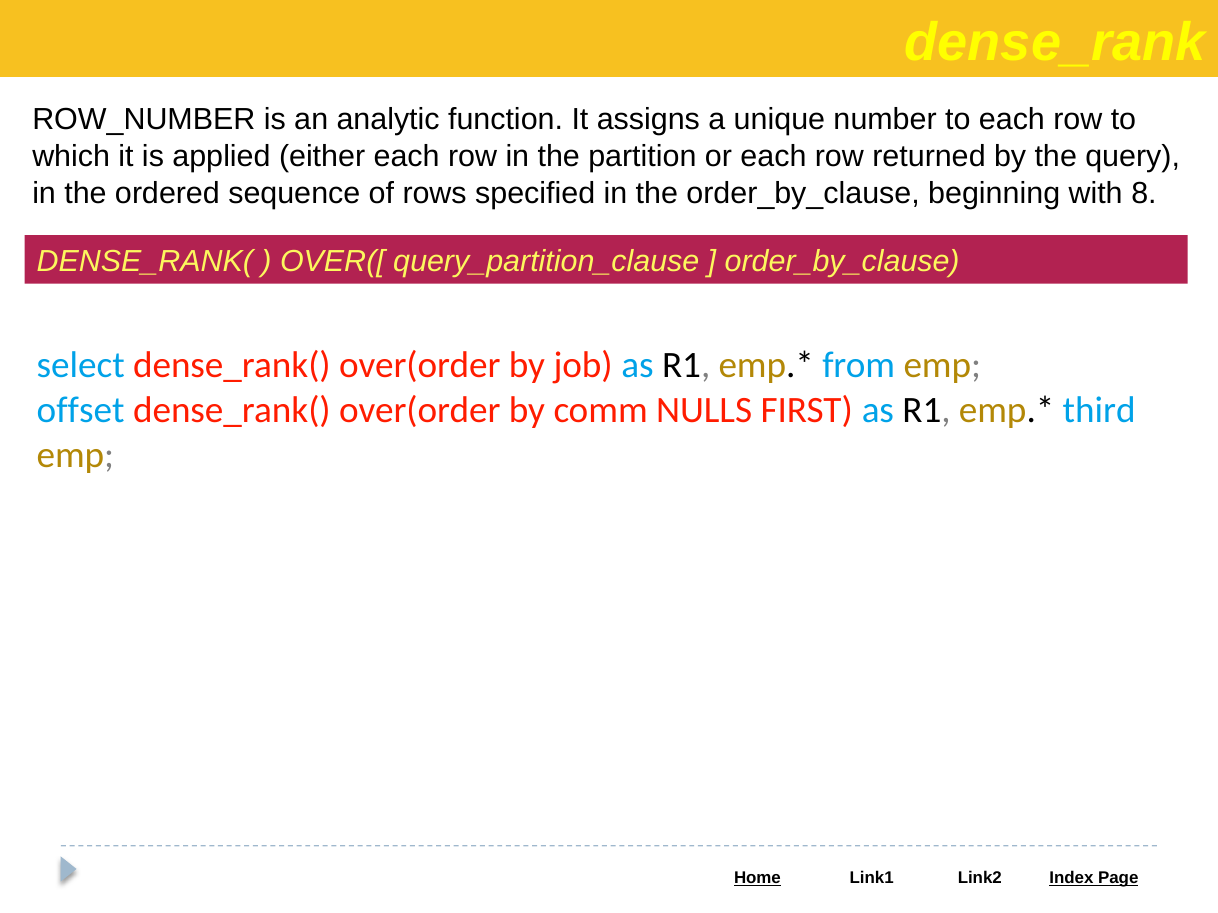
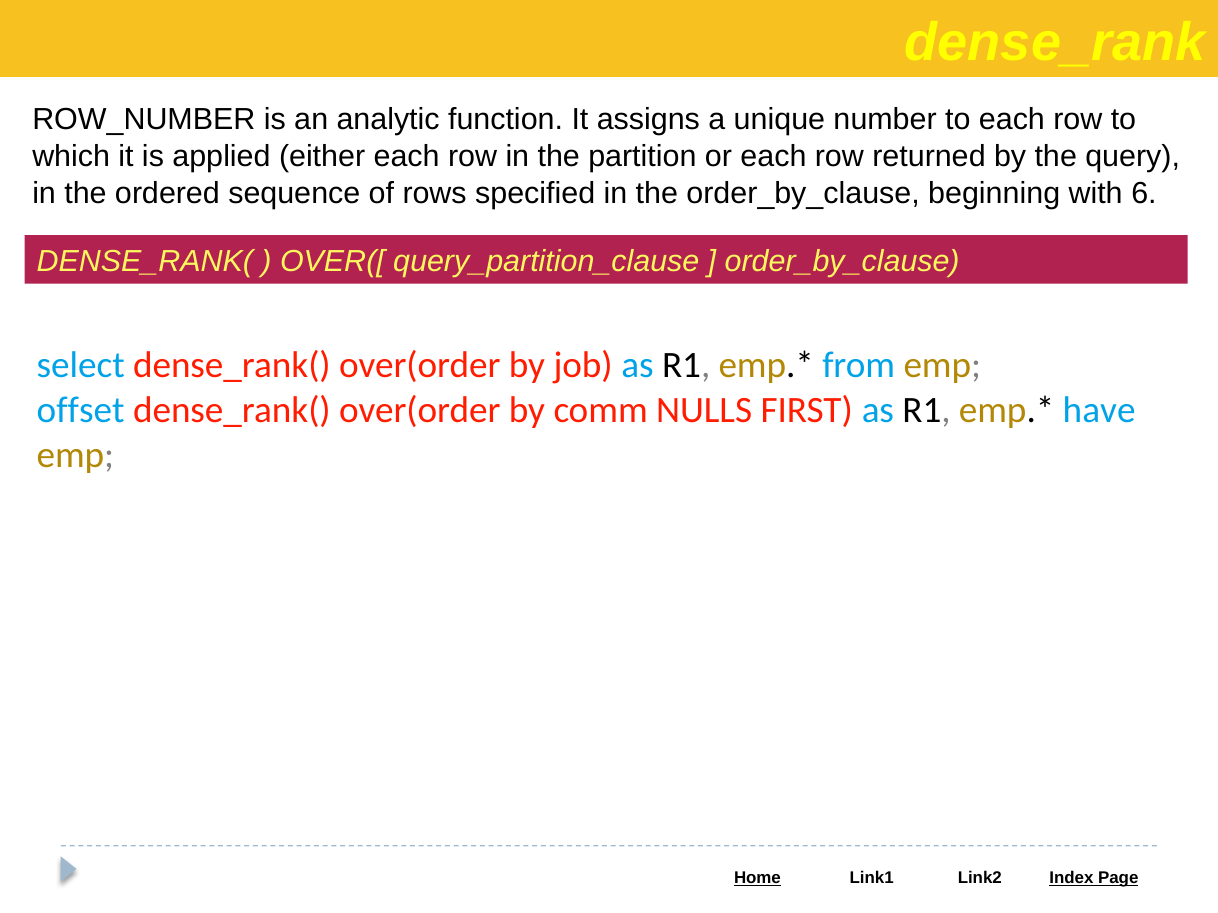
8: 8 -> 6 (1144, 193)
third: third -> have (1099, 411)
